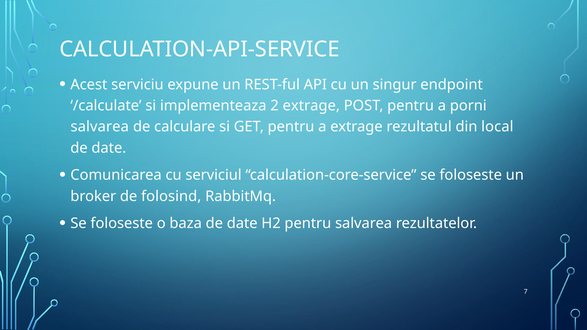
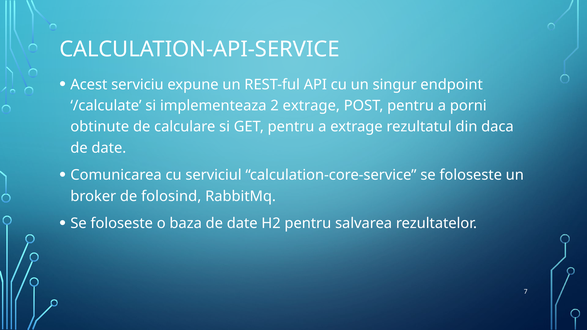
salvarea: salvarea -> obtinute (100, 127)
local: local -> daca (497, 127)
